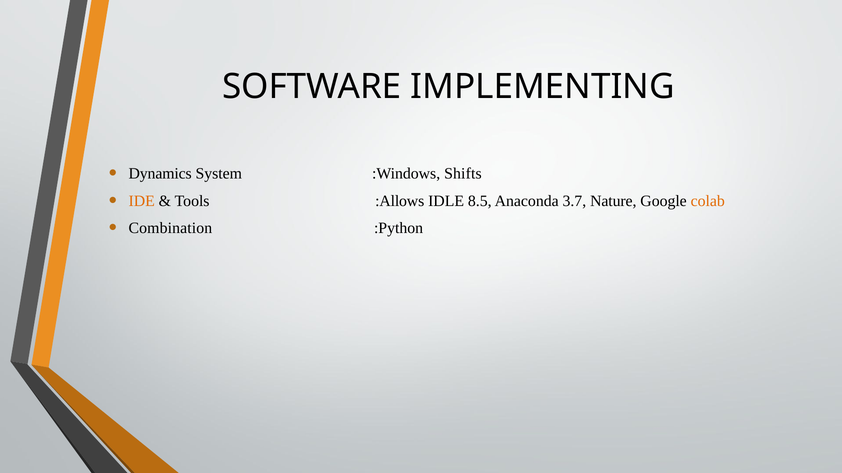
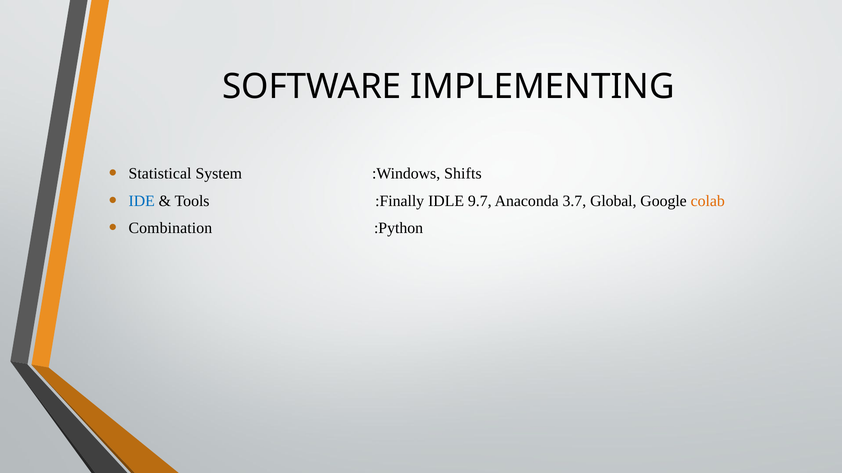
Dynamics: Dynamics -> Statistical (160, 174)
IDE colour: orange -> blue (142, 201)
:Allows: :Allows -> :Finally (400, 201)
8.5: 8.5 -> 9.7 (480, 201)
Nature: Nature -> Global (613, 201)
